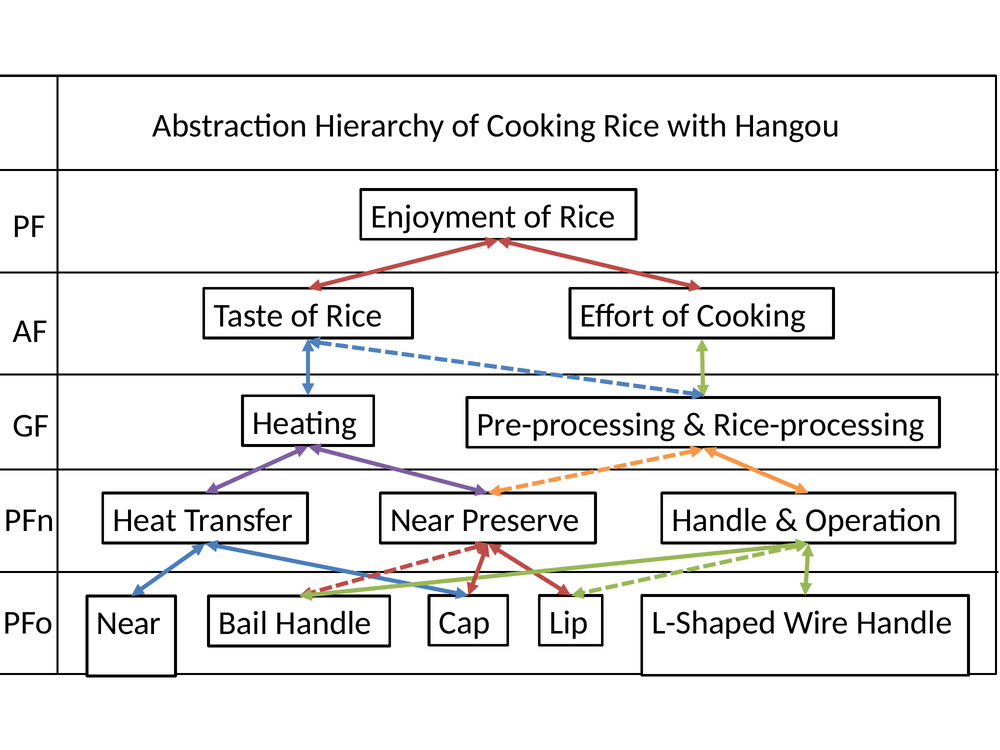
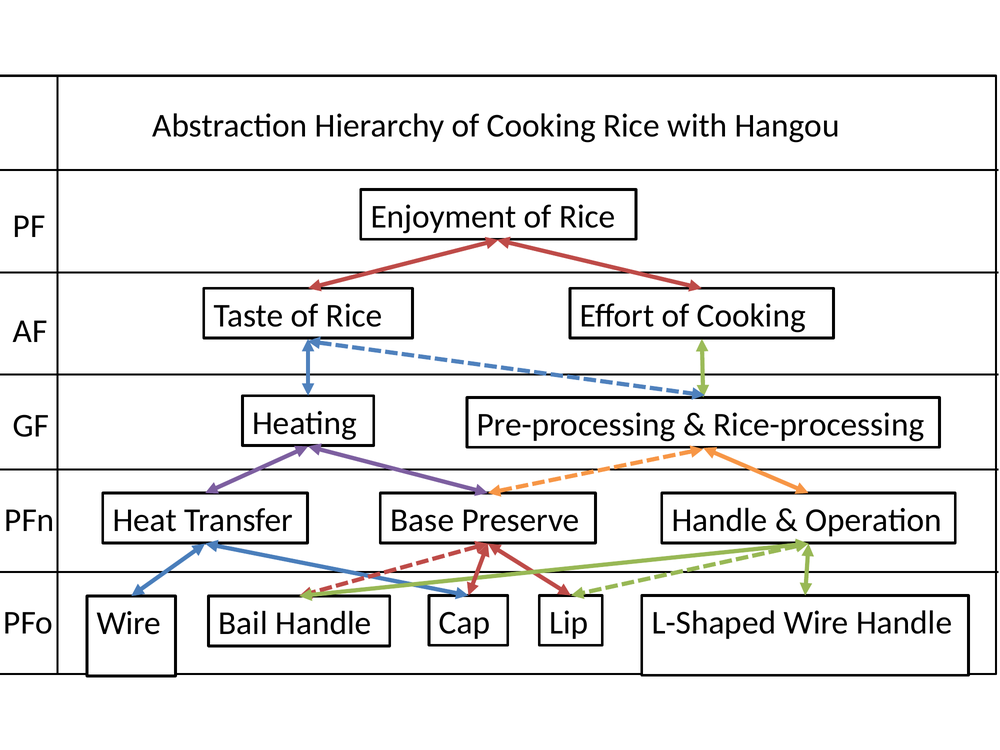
Transfer Near: Near -> Base (422, 520)
Near: Near -> Wire (129, 623)
